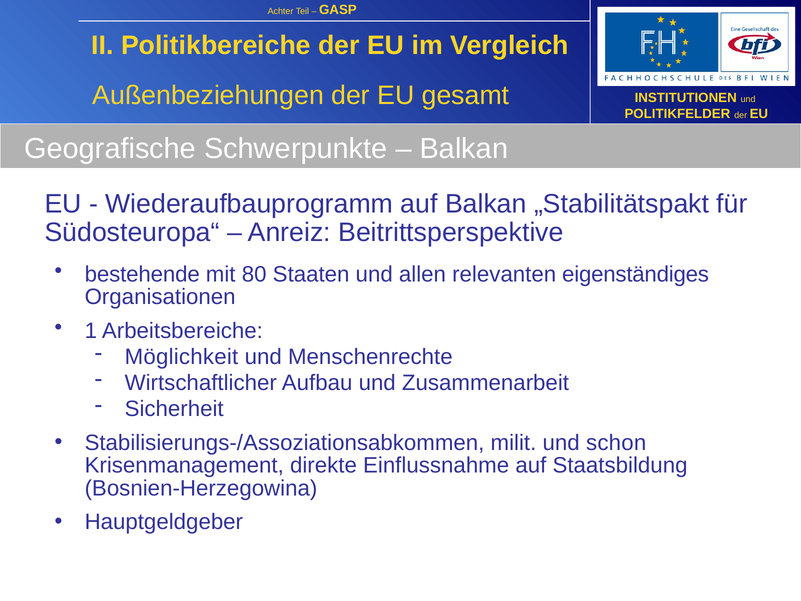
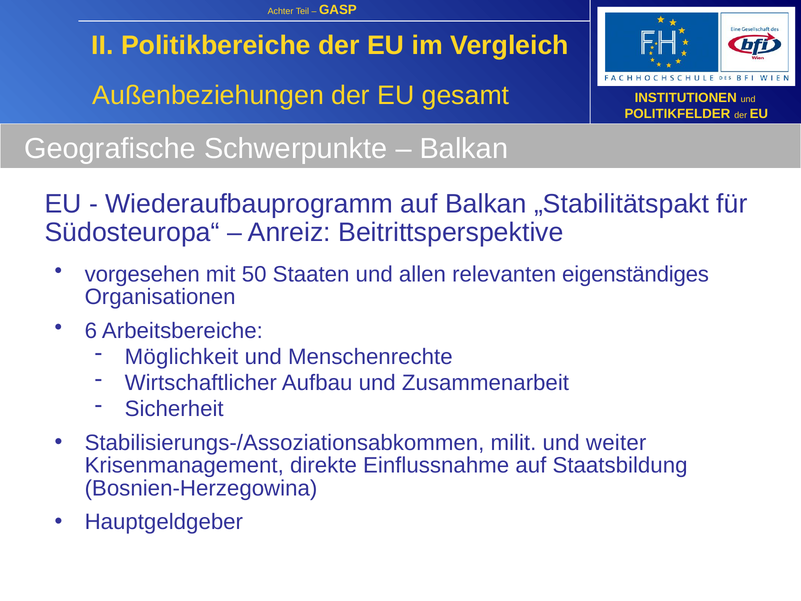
bestehende: bestehende -> vorgesehen (142, 274)
80: 80 -> 50 (254, 274)
1: 1 -> 6 (91, 331)
schon: schon -> weiter (616, 443)
